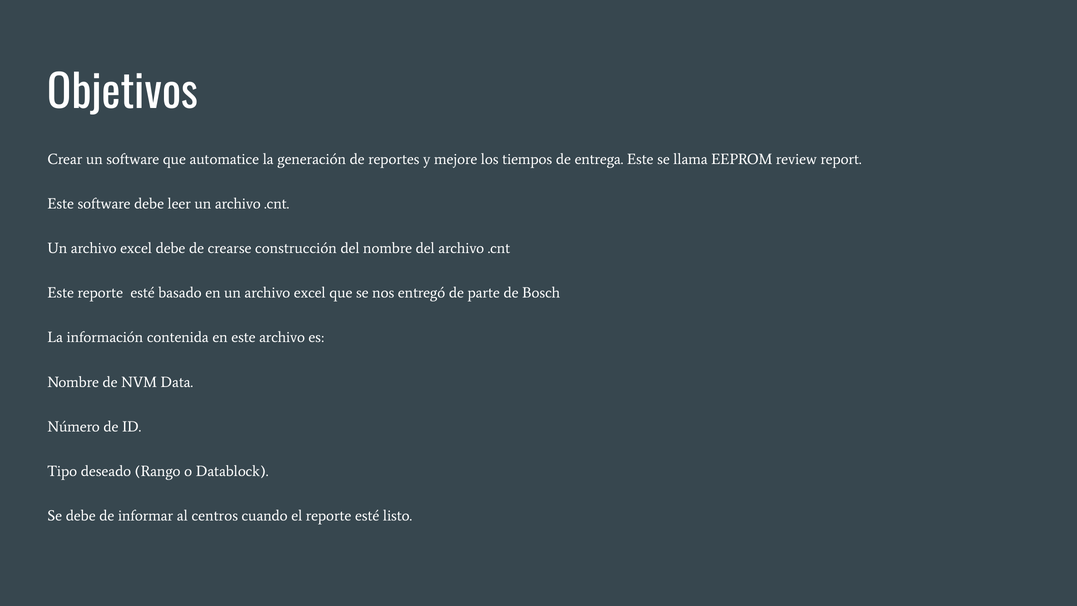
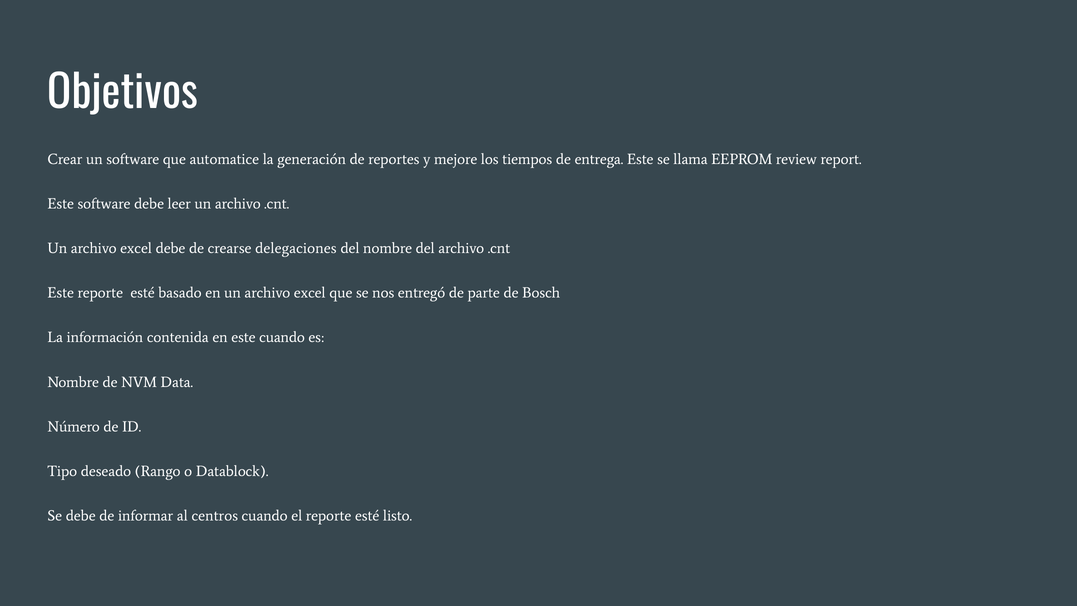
construcción: construcción -> delegaciones (296, 248)
este archivo: archivo -> cuando (282, 337)
